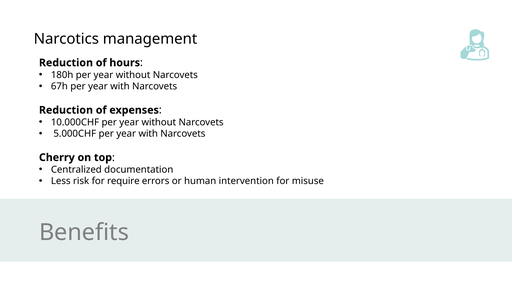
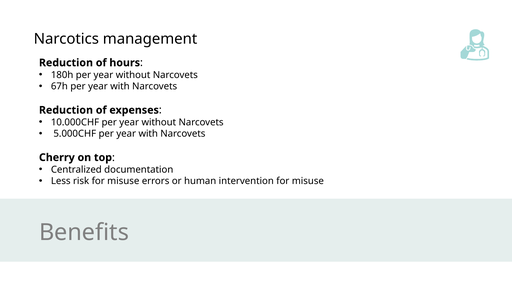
risk for require: require -> misuse (123, 181)
